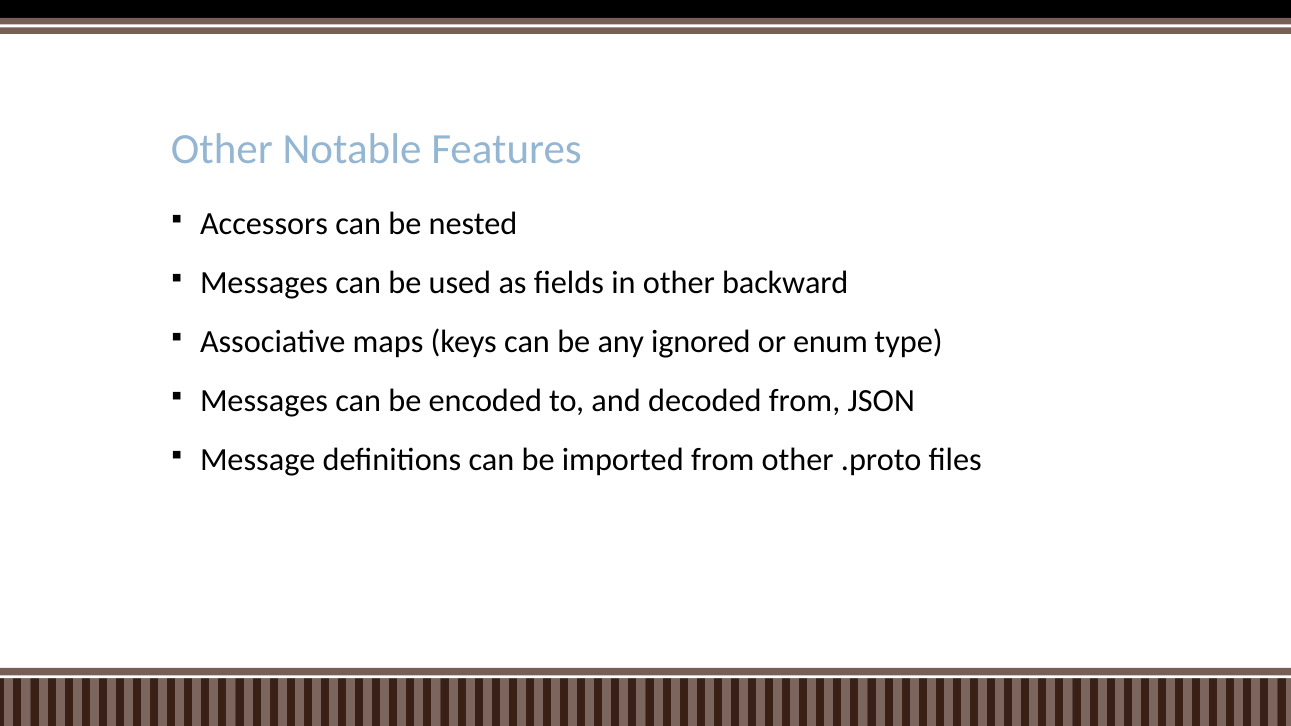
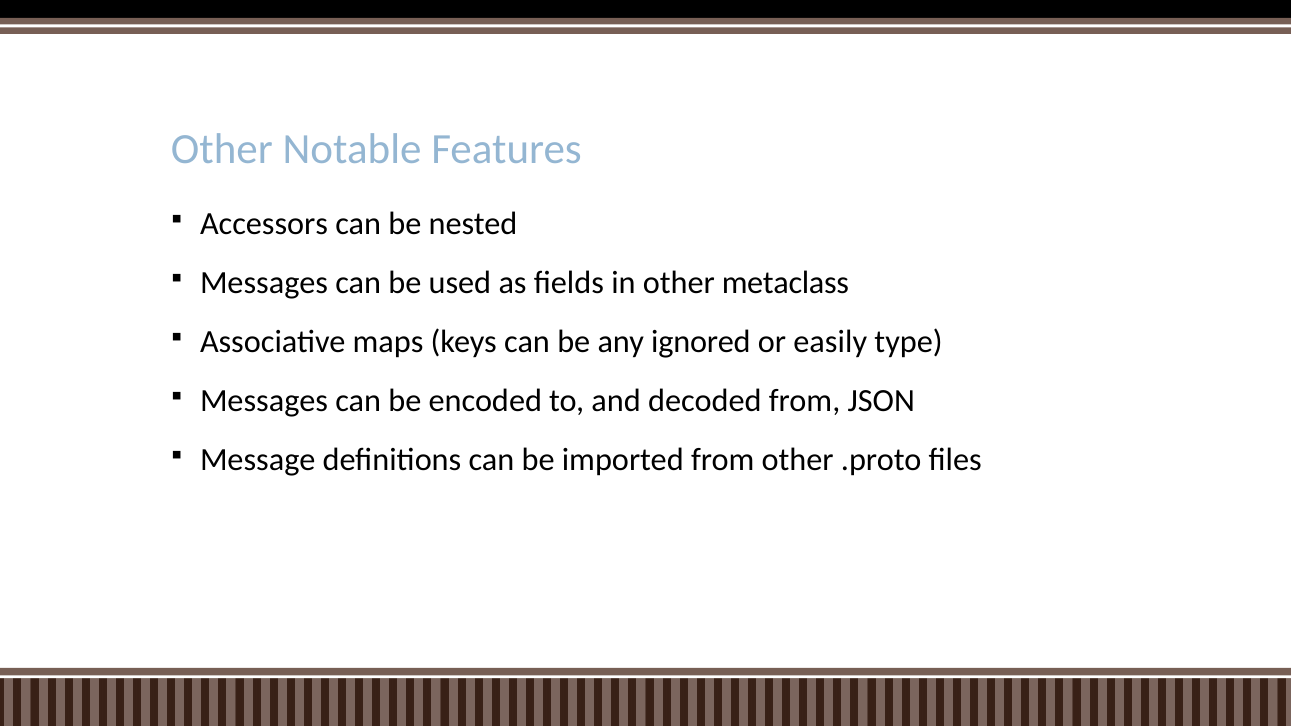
backward: backward -> metaclass (785, 283)
enum: enum -> easily (830, 342)
